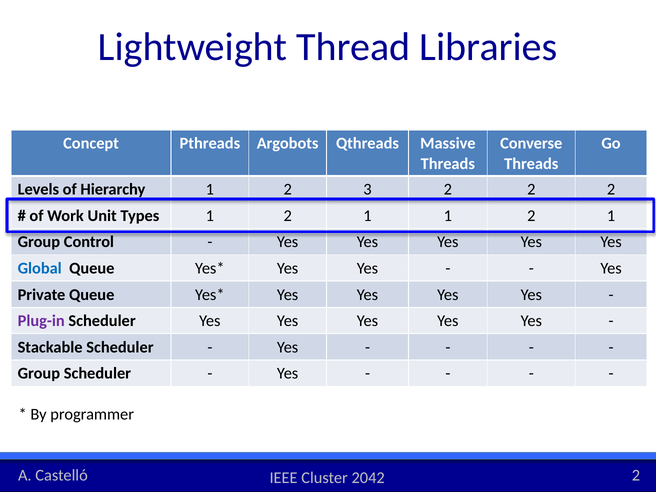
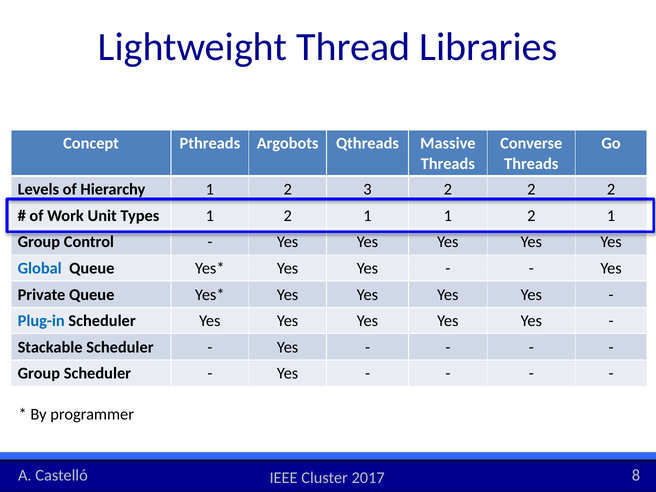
Plug-in colour: purple -> blue (41, 321)
Castelló 2: 2 -> 8 (636, 476)
2042: 2042 -> 2017 (368, 478)
